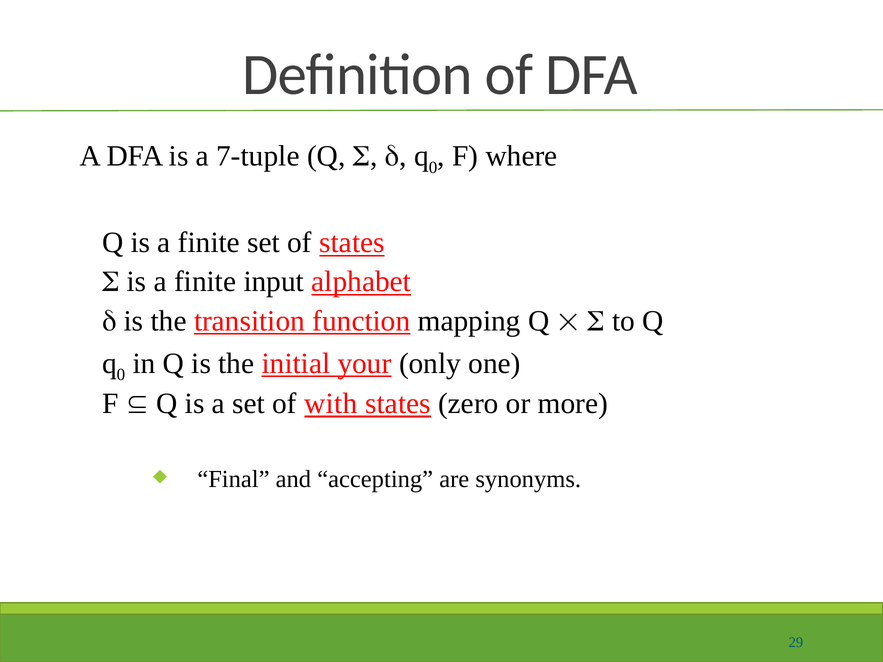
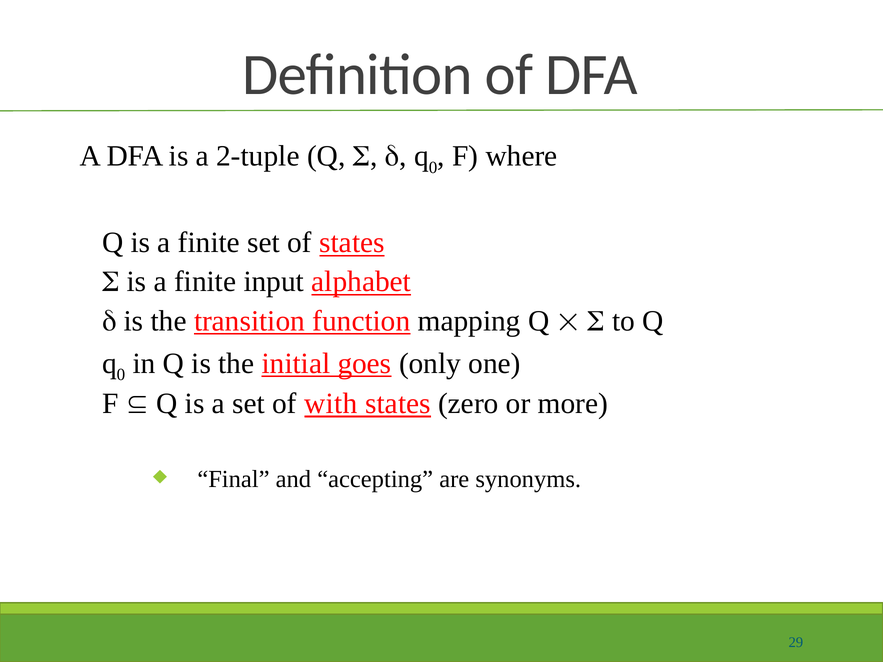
7-tuple: 7-tuple -> 2-tuple (258, 156)
your: your -> goes (364, 364)
